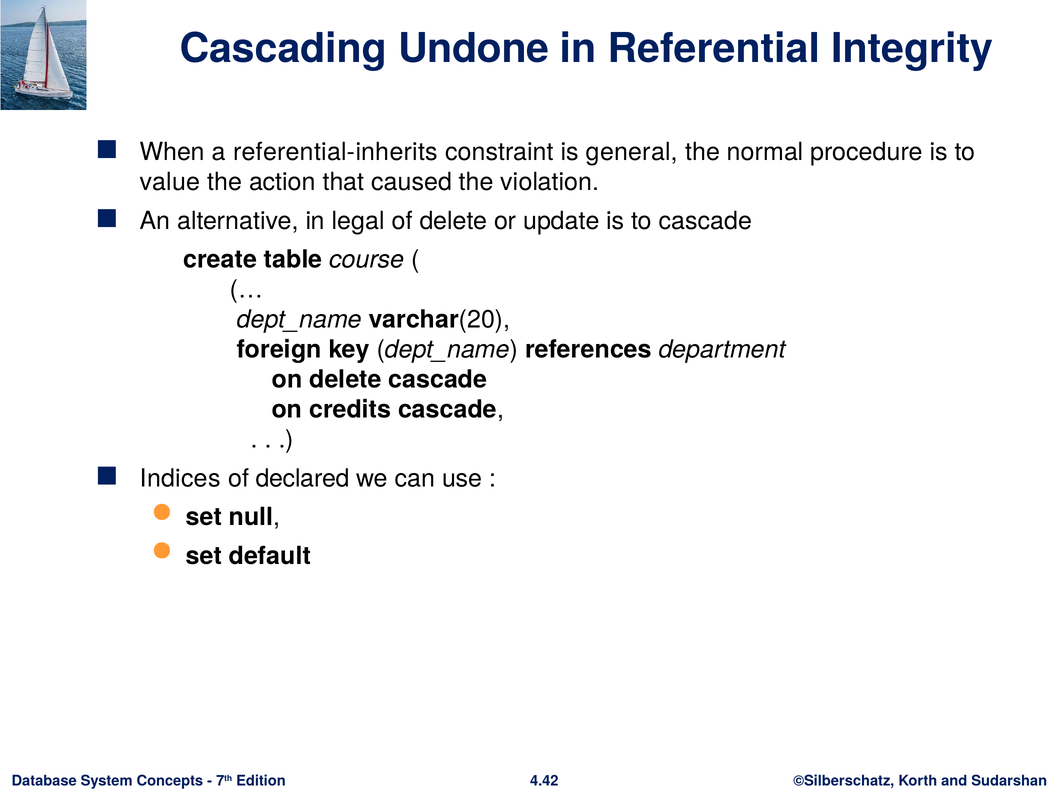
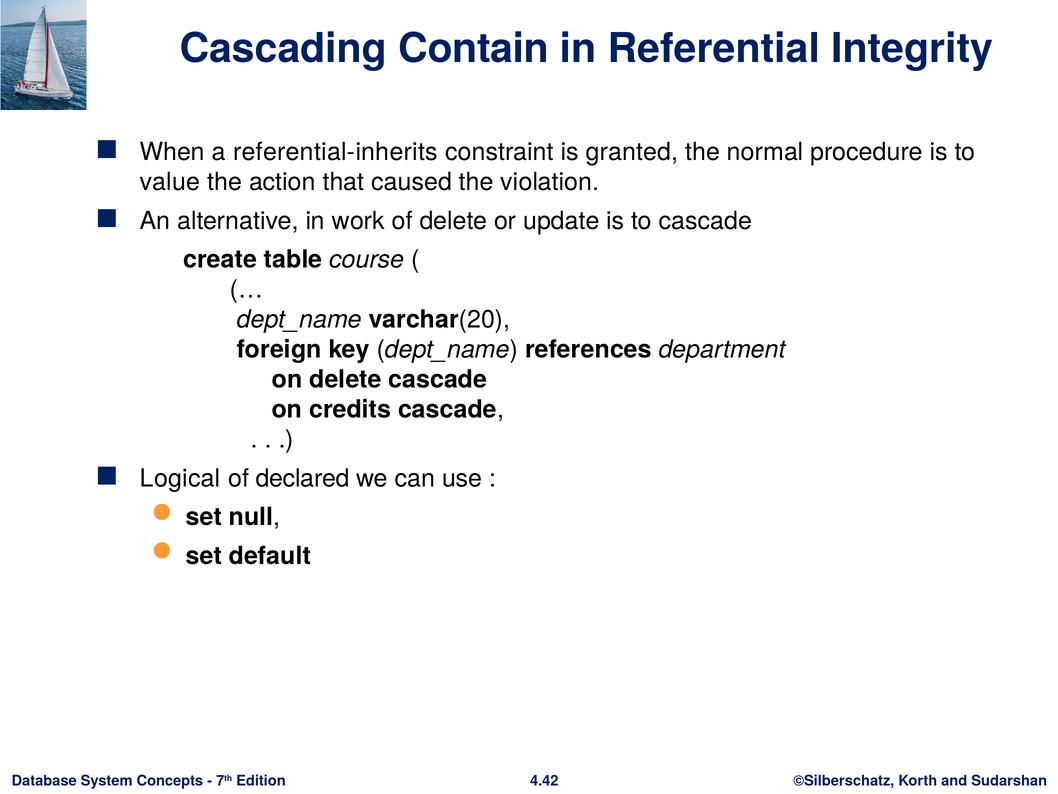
Undone: Undone -> Contain (474, 49)
general: general -> granted (632, 152)
legal: legal -> work (358, 221)
Indices: Indices -> Logical (180, 478)
